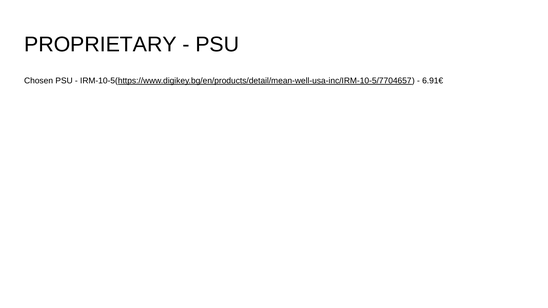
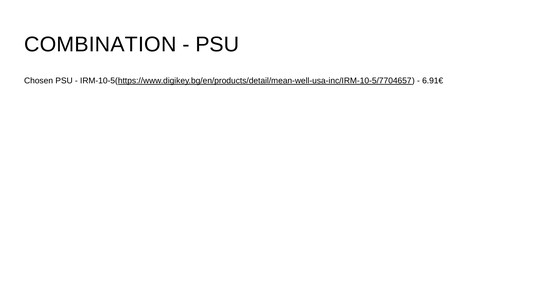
PROPRIETARY: PROPRIETARY -> COMBINATION (100, 44)
